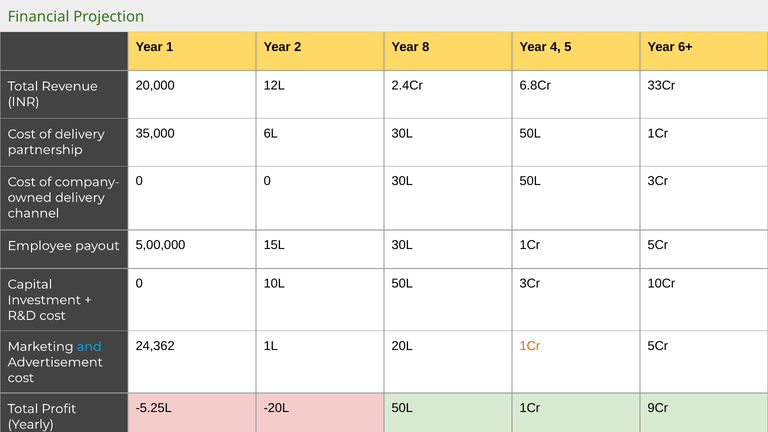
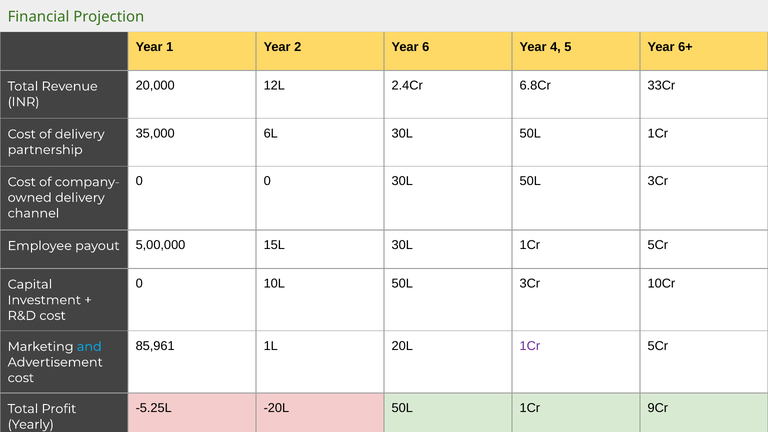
8: 8 -> 6 (426, 47)
24,362: 24,362 -> 85,961 (155, 346)
1Cr colour: orange -> purple (530, 346)
